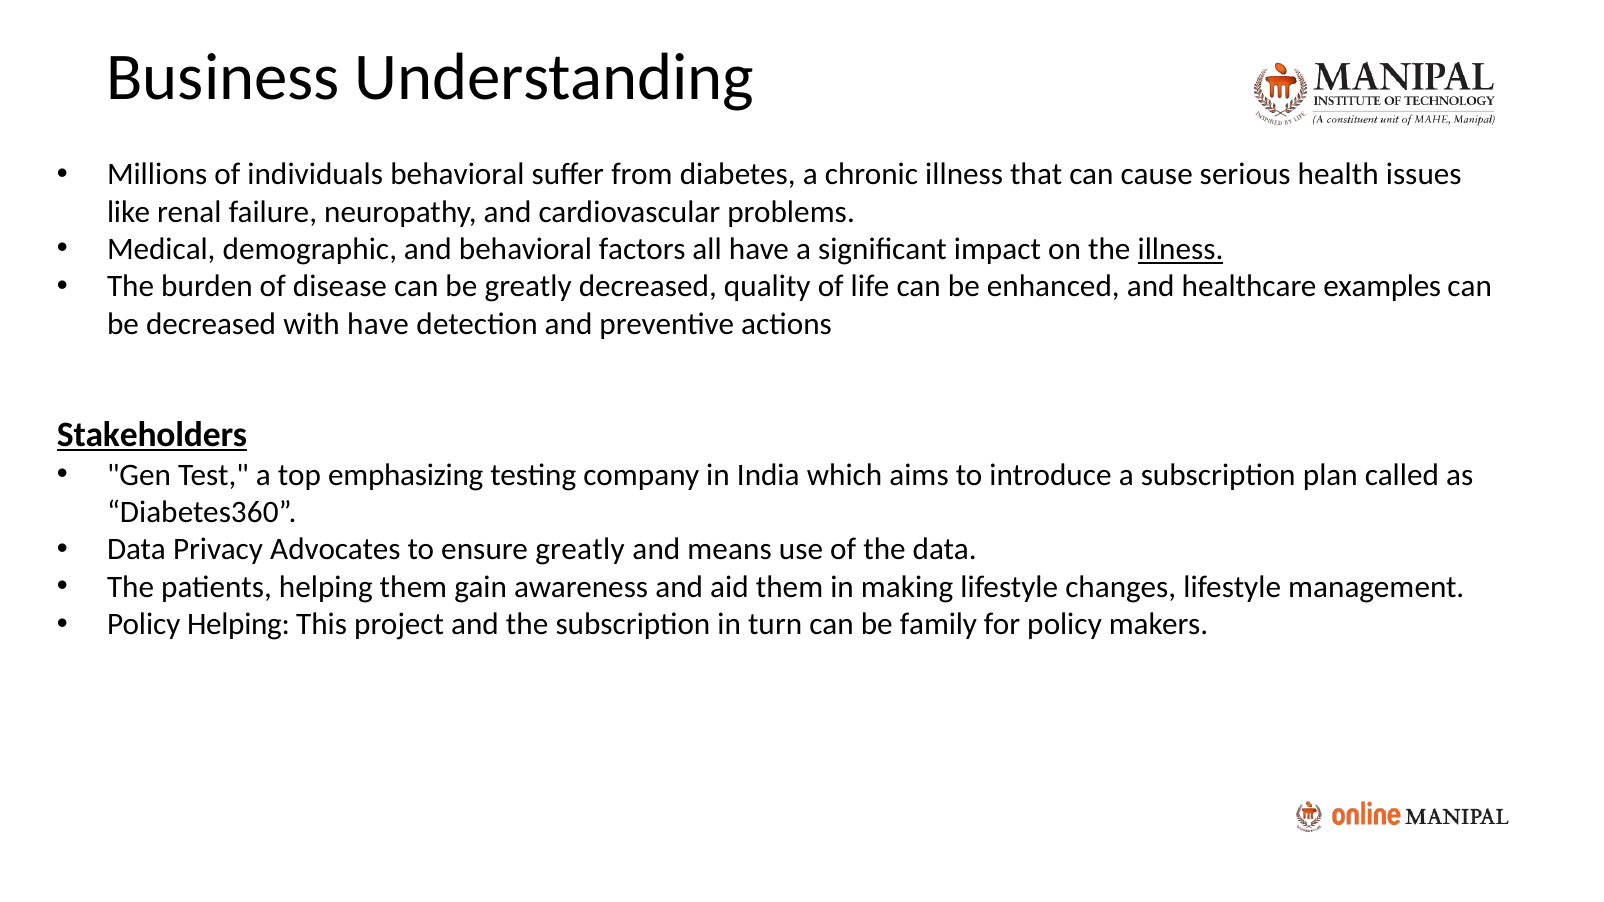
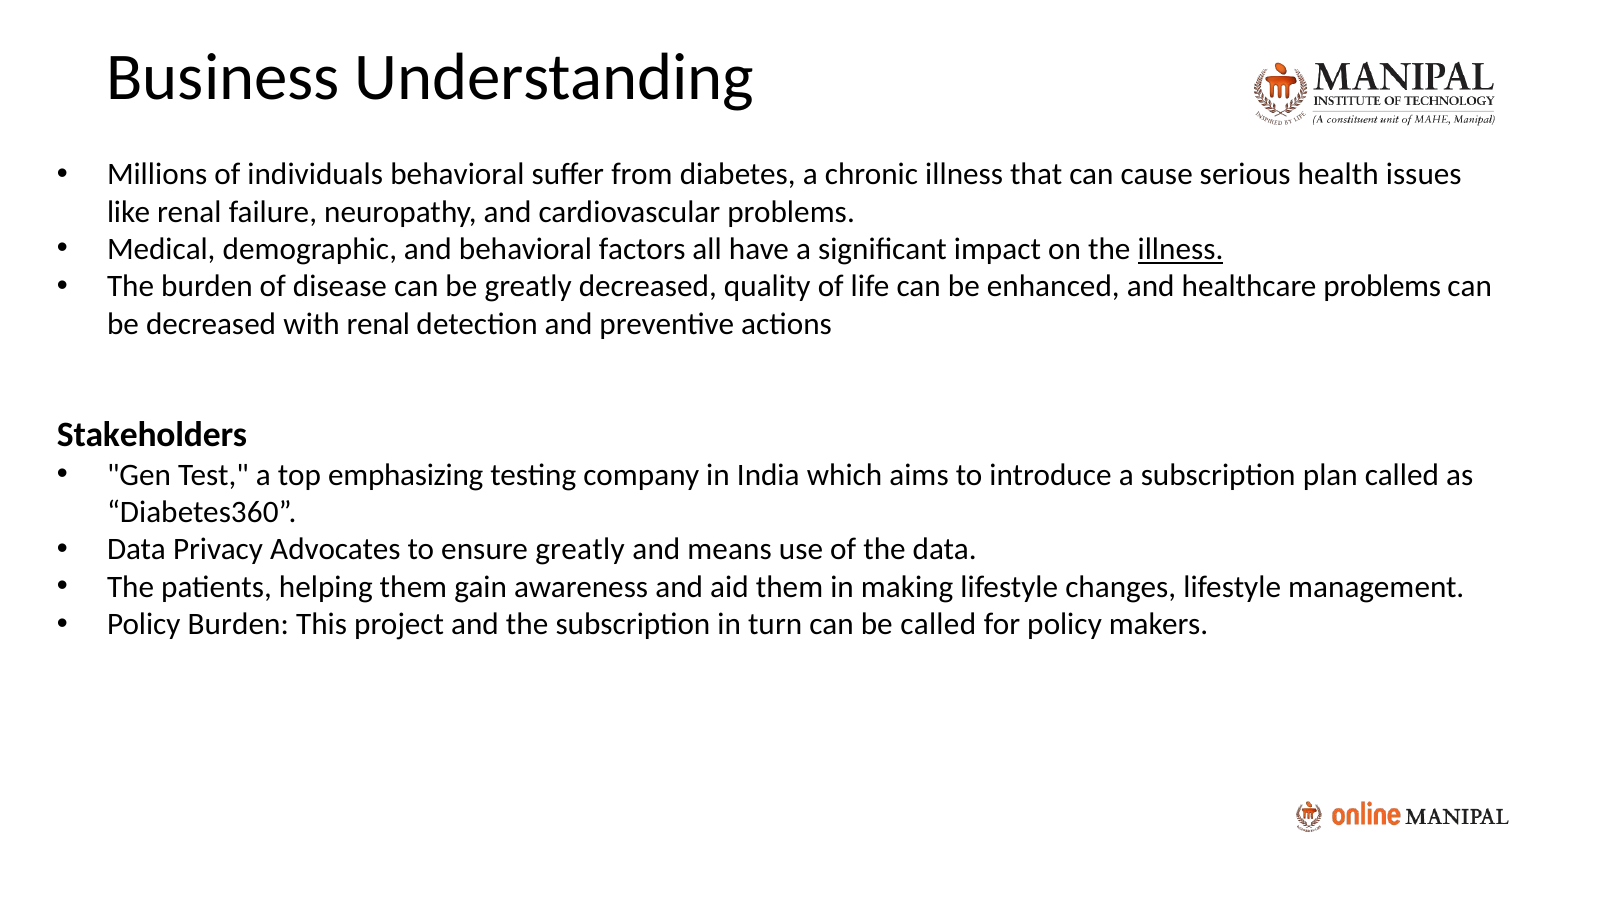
healthcare examples: examples -> problems (1382, 287)
with have: have -> renal (378, 324)
Stakeholders underline: present -> none (152, 435)
Policy Helping: Helping -> Burden (238, 625)
be family: family -> called (938, 625)
